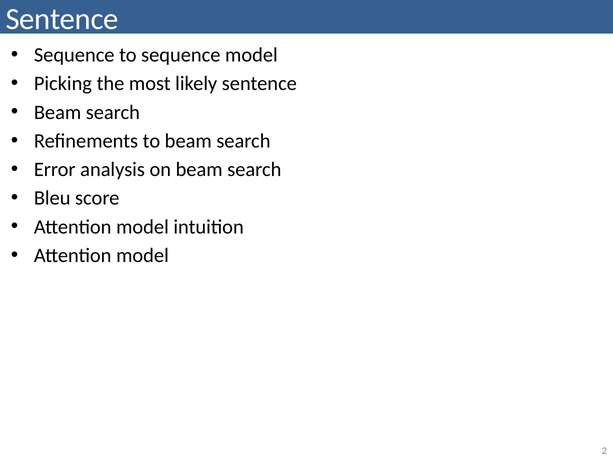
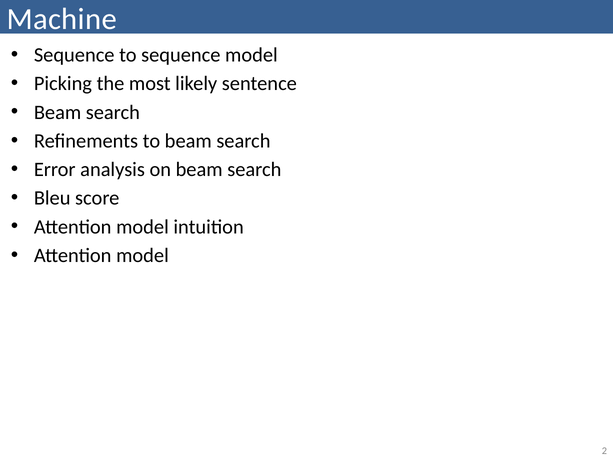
Sentence: Sentence -> Machine (62, 19)
